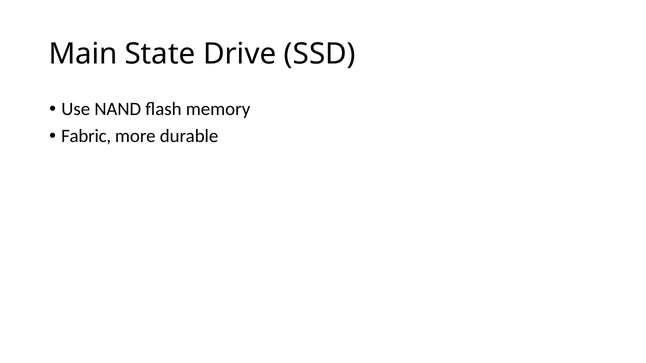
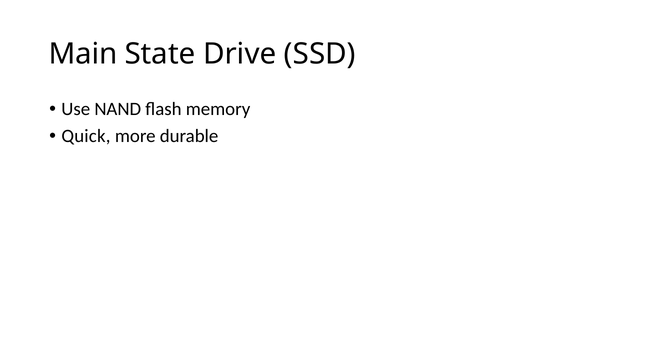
Fabric: Fabric -> Quick (86, 136)
